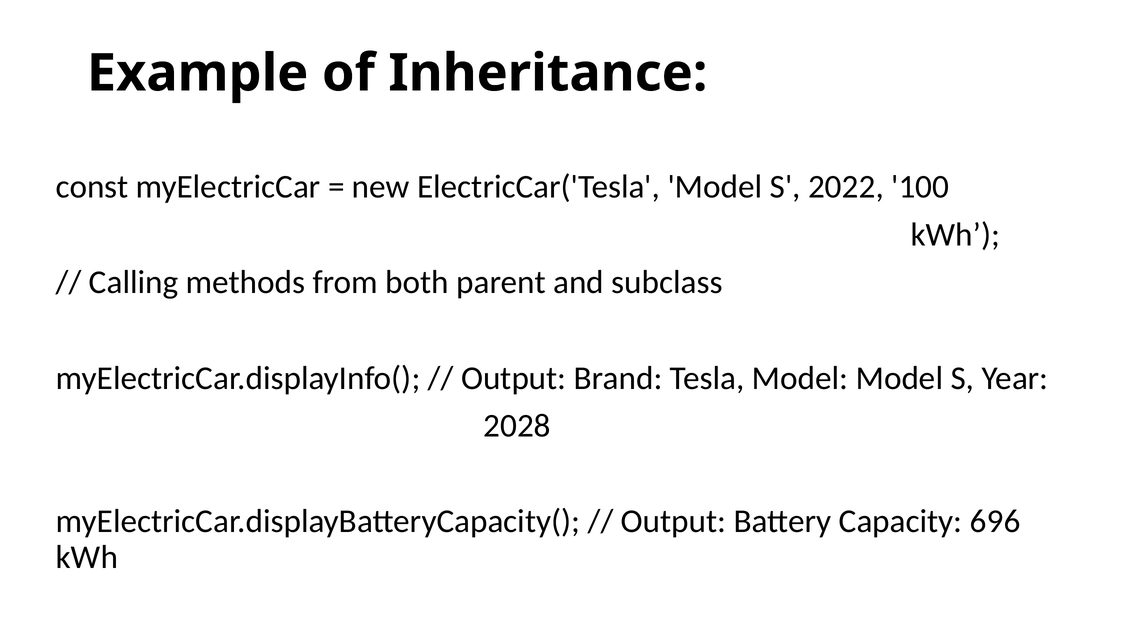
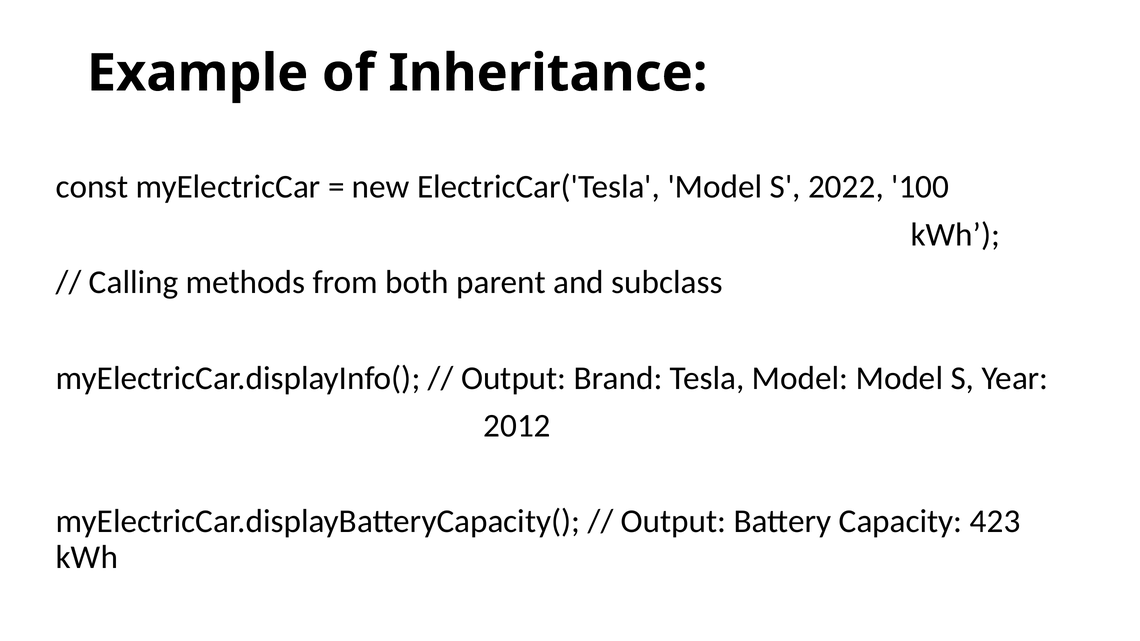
2028: 2028 -> 2012 (517, 426)
696: 696 -> 423 (995, 522)
